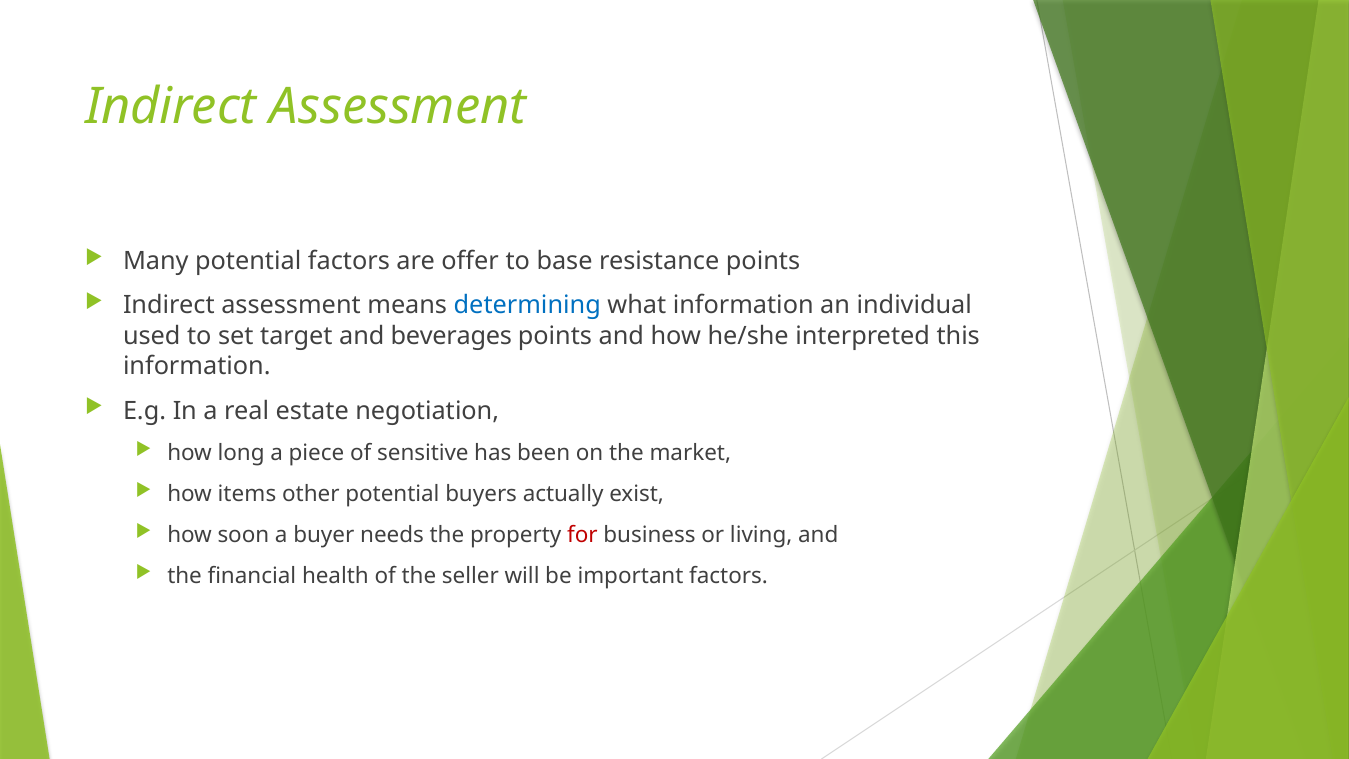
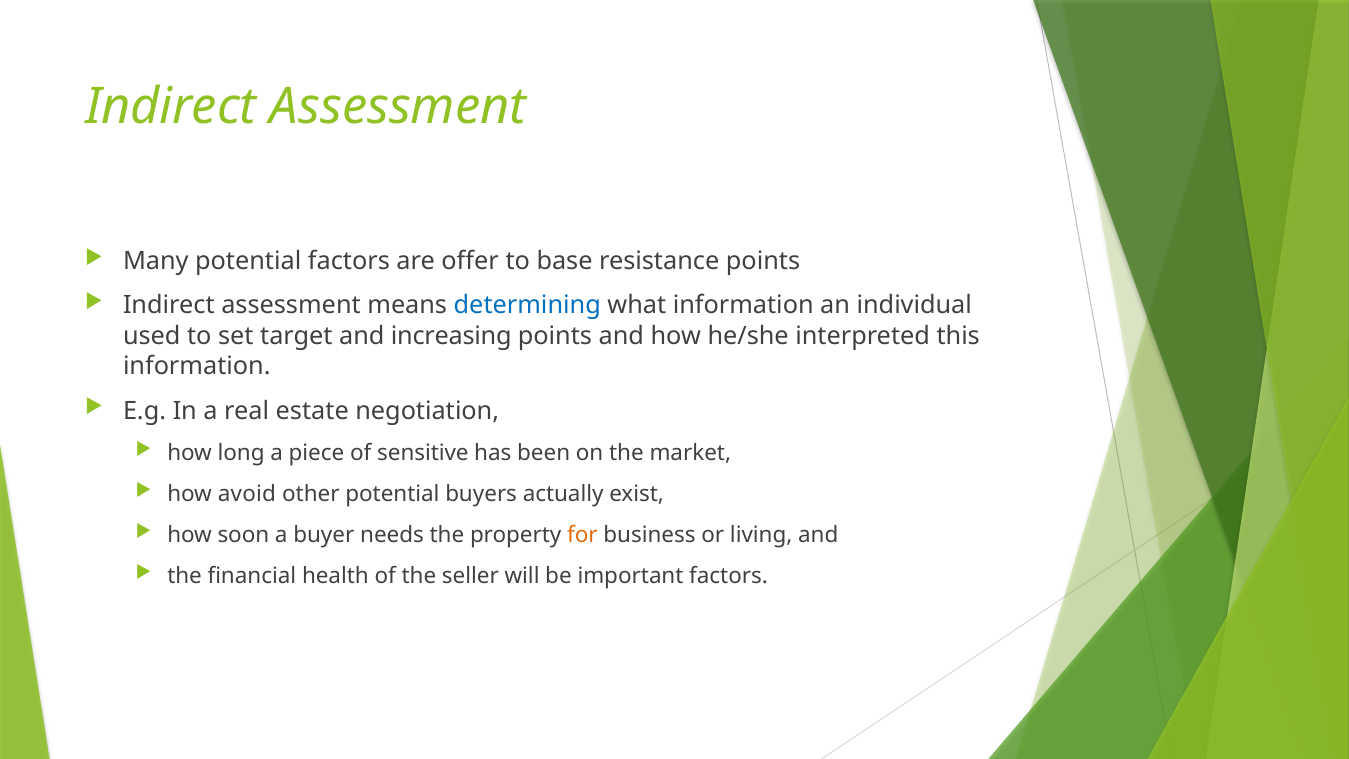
beverages: beverages -> increasing (451, 336)
items: items -> avoid (247, 494)
for colour: red -> orange (582, 535)
